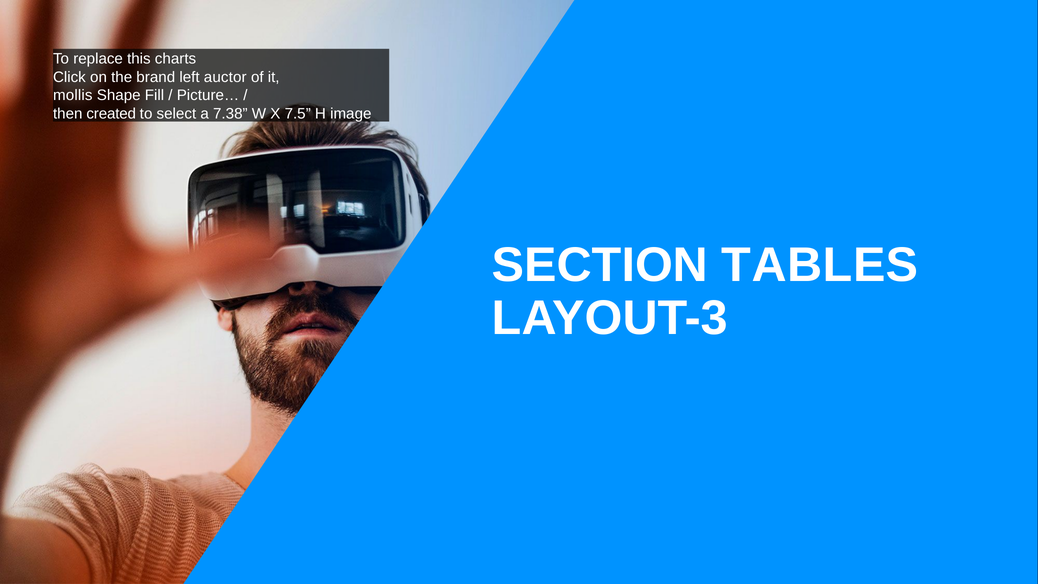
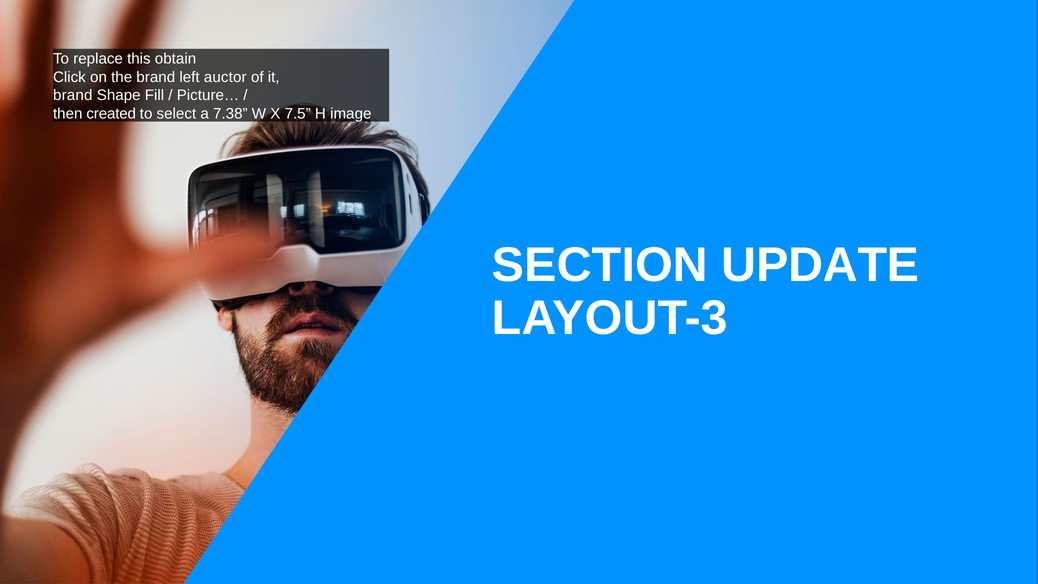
charts: charts -> obtain (176, 59)
mollis: mollis -> brand (73, 95)
TABLES: TABLES -> UPDATE (820, 265)
